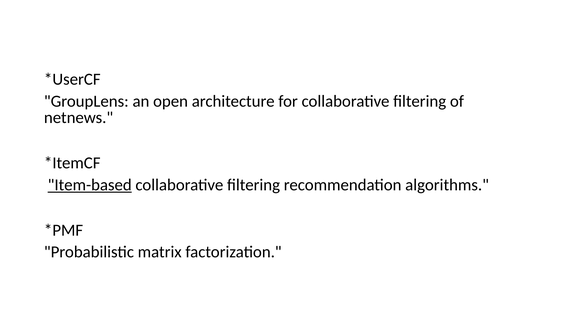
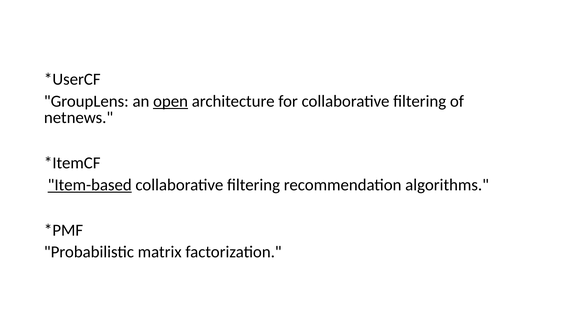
open underline: none -> present (171, 101)
